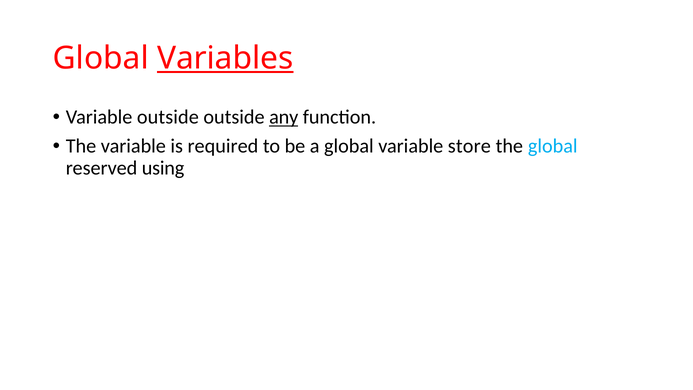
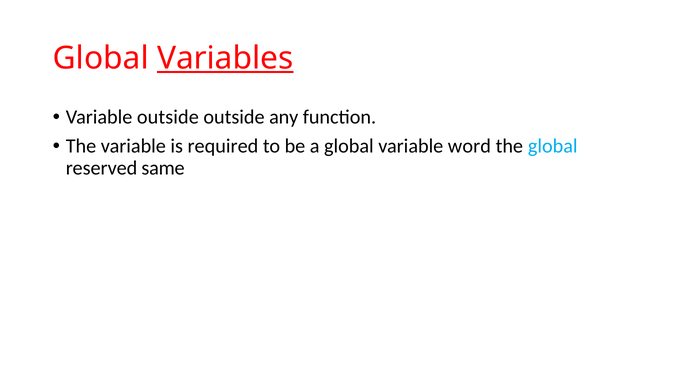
any underline: present -> none (284, 117)
store: store -> word (469, 146)
using: using -> same (163, 168)
